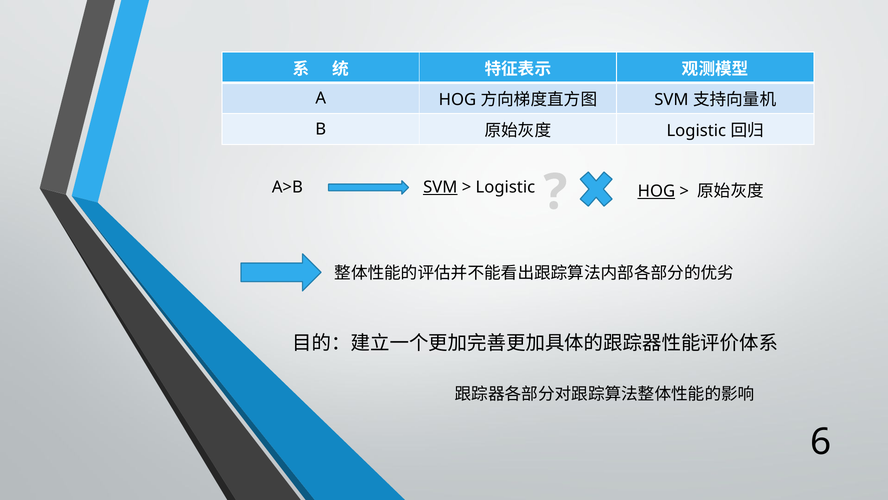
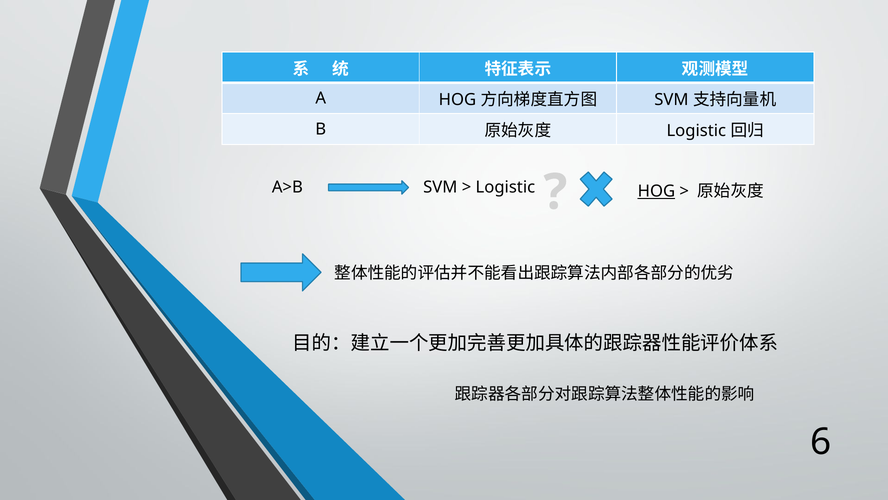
SVM underline: present -> none (440, 187)
